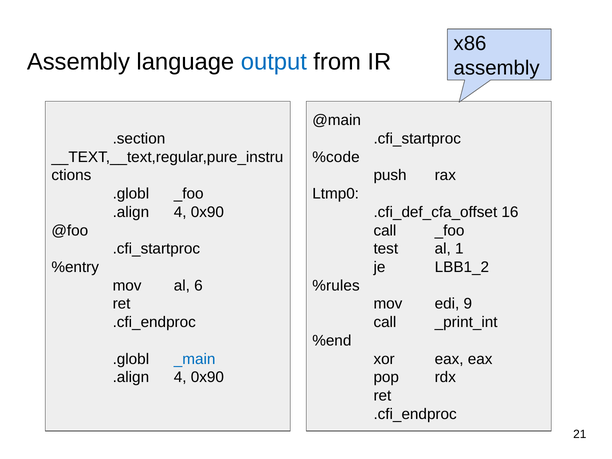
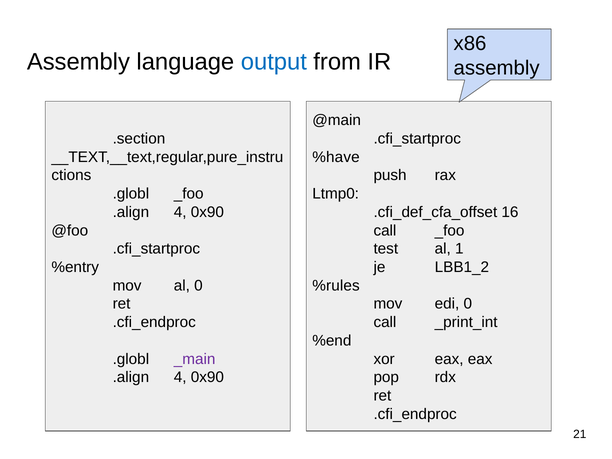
%code: %code -> %have (336, 157)
al 6: 6 -> 0 (198, 286)
edi 9: 9 -> 0 (468, 304)
_main colour: blue -> purple (195, 359)
